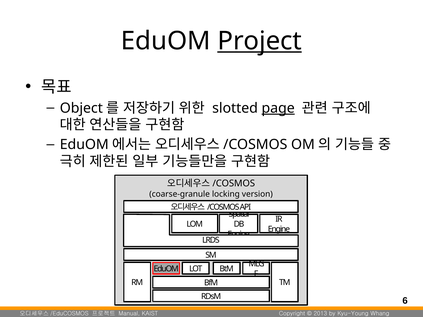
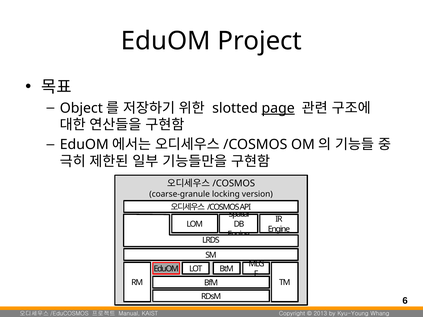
Project underline: present -> none (260, 41)
